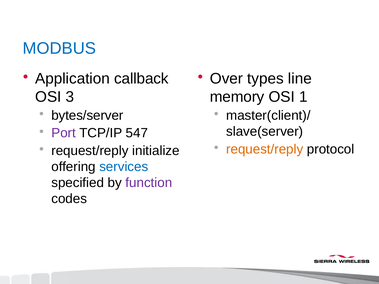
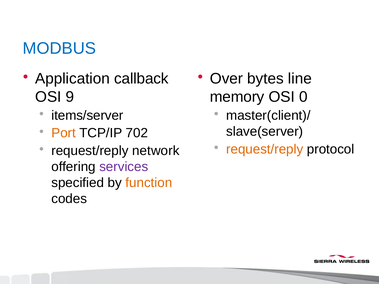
types: types -> bytes (265, 79)
3: 3 -> 9 (70, 97)
1: 1 -> 0 (303, 97)
bytes/server: bytes/server -> items/server (87, 116)
Port colour: purple -> orange (64, 133)
547: 547 -> 702 (137, 133)
initialize: initialize -> network (156, 151)
services colour: blue -> purple (124, 167)
function colour: purple -> orange (149, 183)
